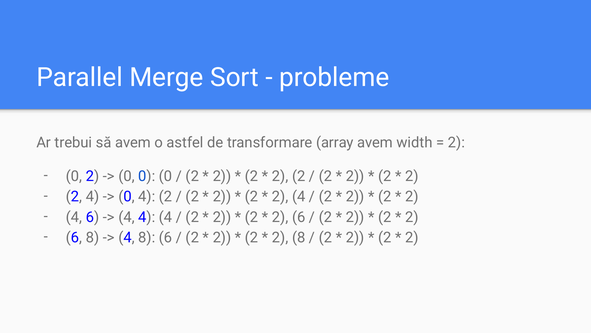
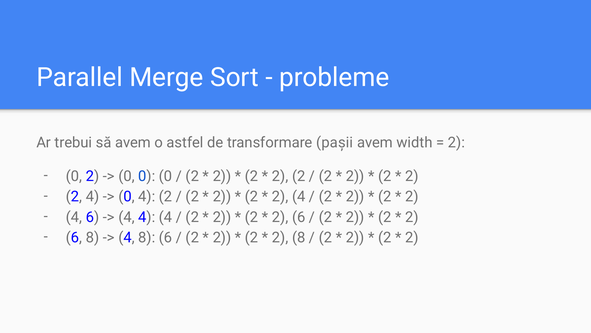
array: array -> pașii (335, 143)
